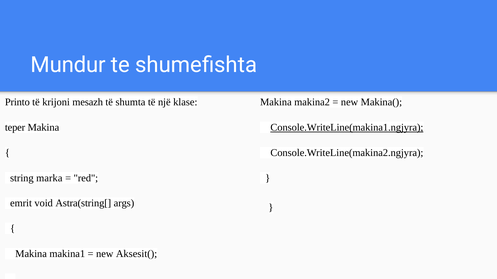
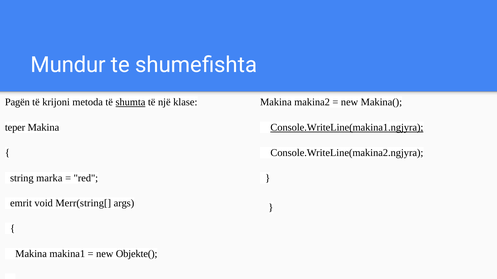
Printo: Printo -> Pagën (17, 102)
mesazh: mesazh -> metoda (88, 102)
shumta underline: none -> present (130, 102)
Astra(string[: Astra(string[ -> Merr(string[ (83, 204)
Aksesit(: Aksesit( -> Objekte( (137, 254)
